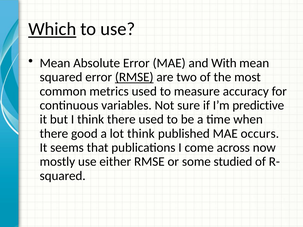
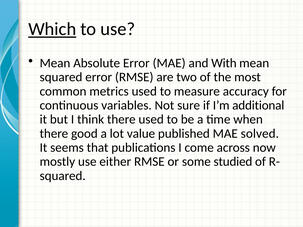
RMSE underline: present -> none (134, 77)
predictive: predictive -> additional (258, 105)
lot think: think -> value (141, 134)
occurs: occurs -> solved (260, 134)
